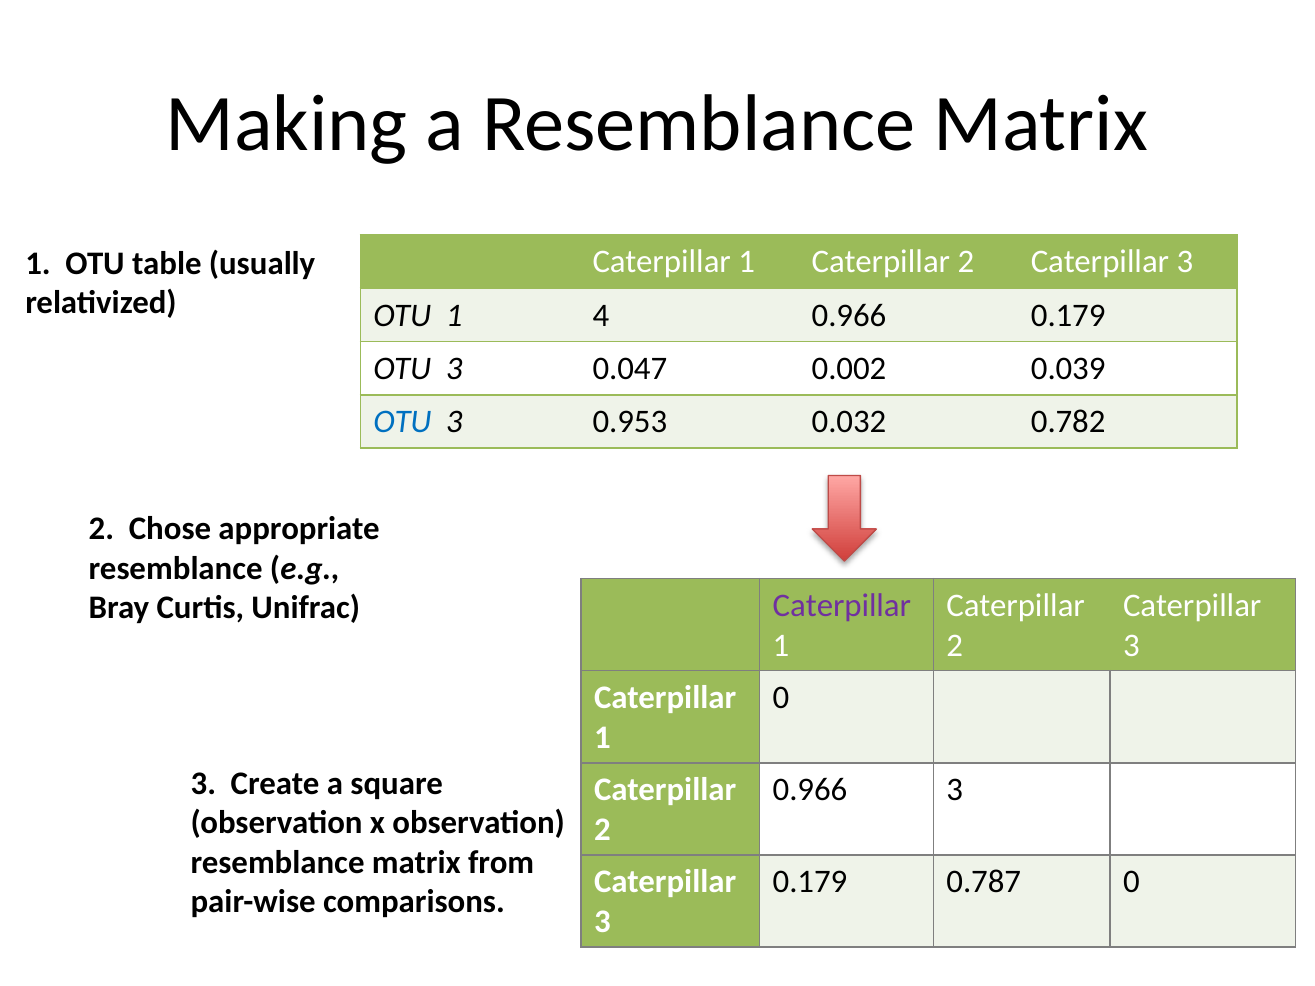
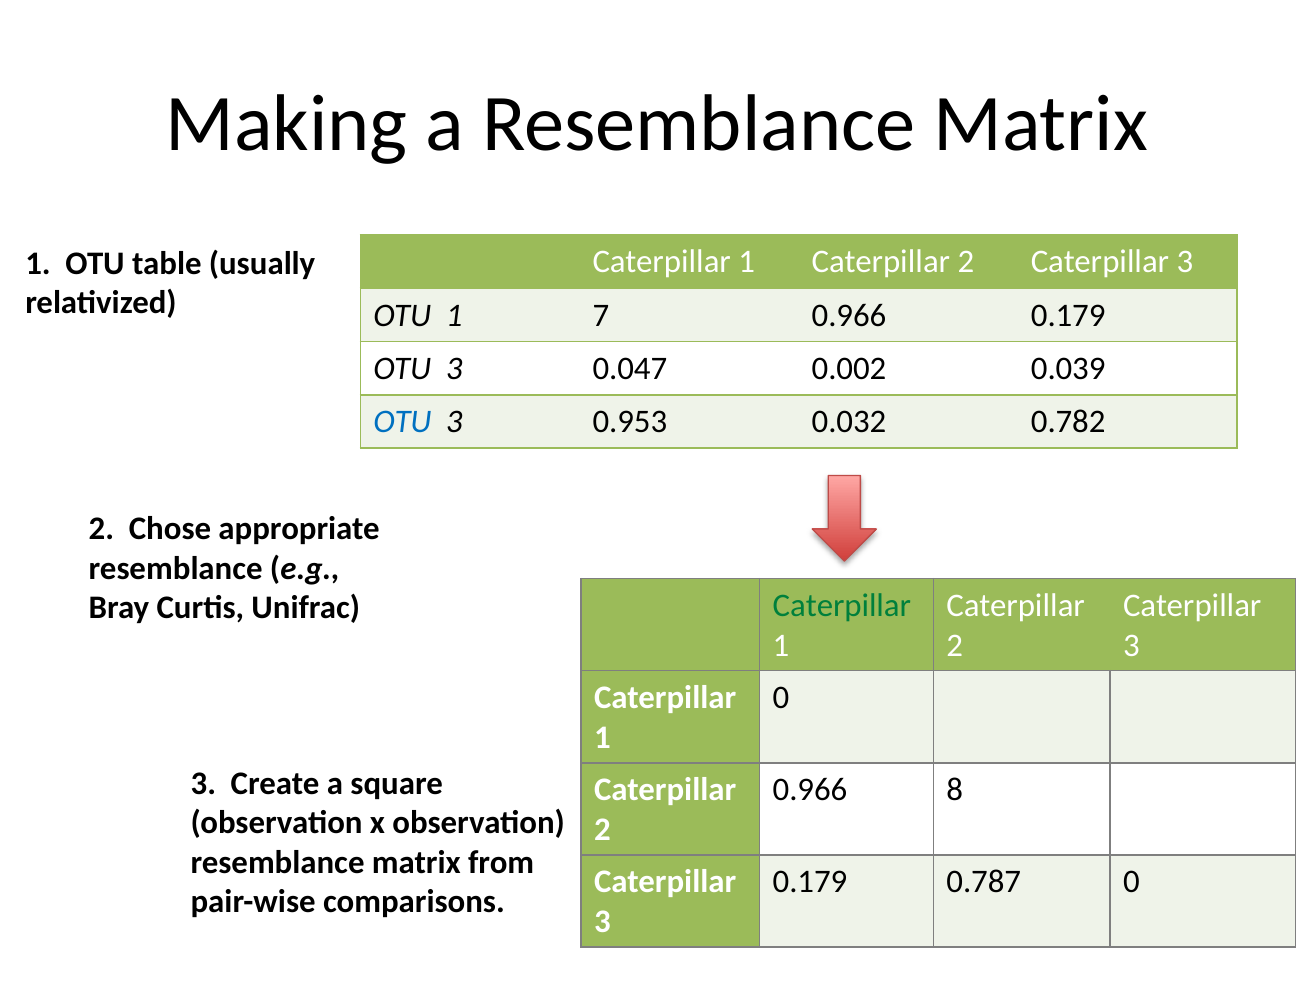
4: 4 -> 7 (601, 315)
Caterpillar colour: purple -> green (842, 606)
0.966 3: 3 -> 8 (955, 790)
